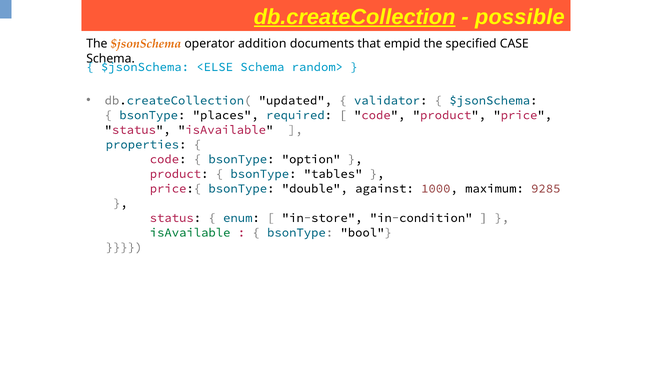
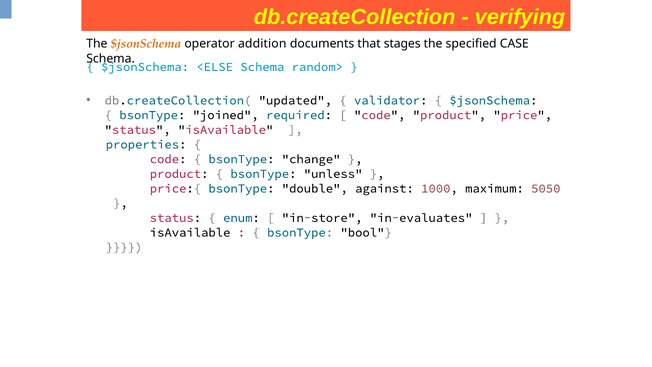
db.createCollection underline: present -> none (355, 17)
possible: possible -> verifying (520, 17)
empid: empid -> stages (402, 44)
places: places -> joined (226, 115)
option: option -> change (311, 159)
tables: tables -> unless (333, 174)
9285: 9285 -> 5050 (546, 188)
in-condition: in-condition -> in-evaluates (421, 218)
isAvailable colour: green -> black (190, 232)
